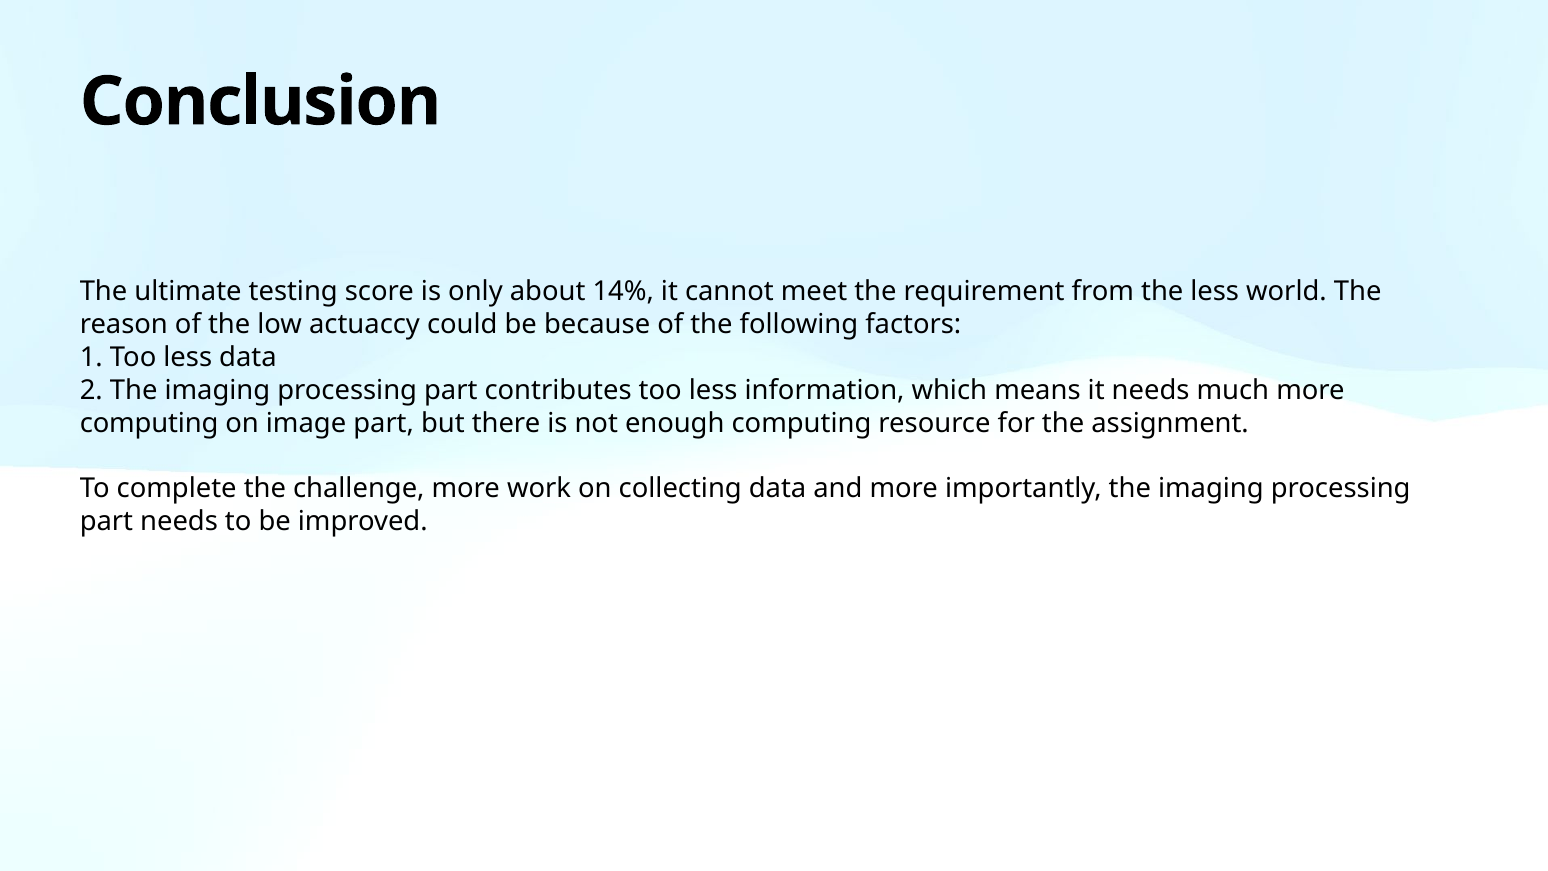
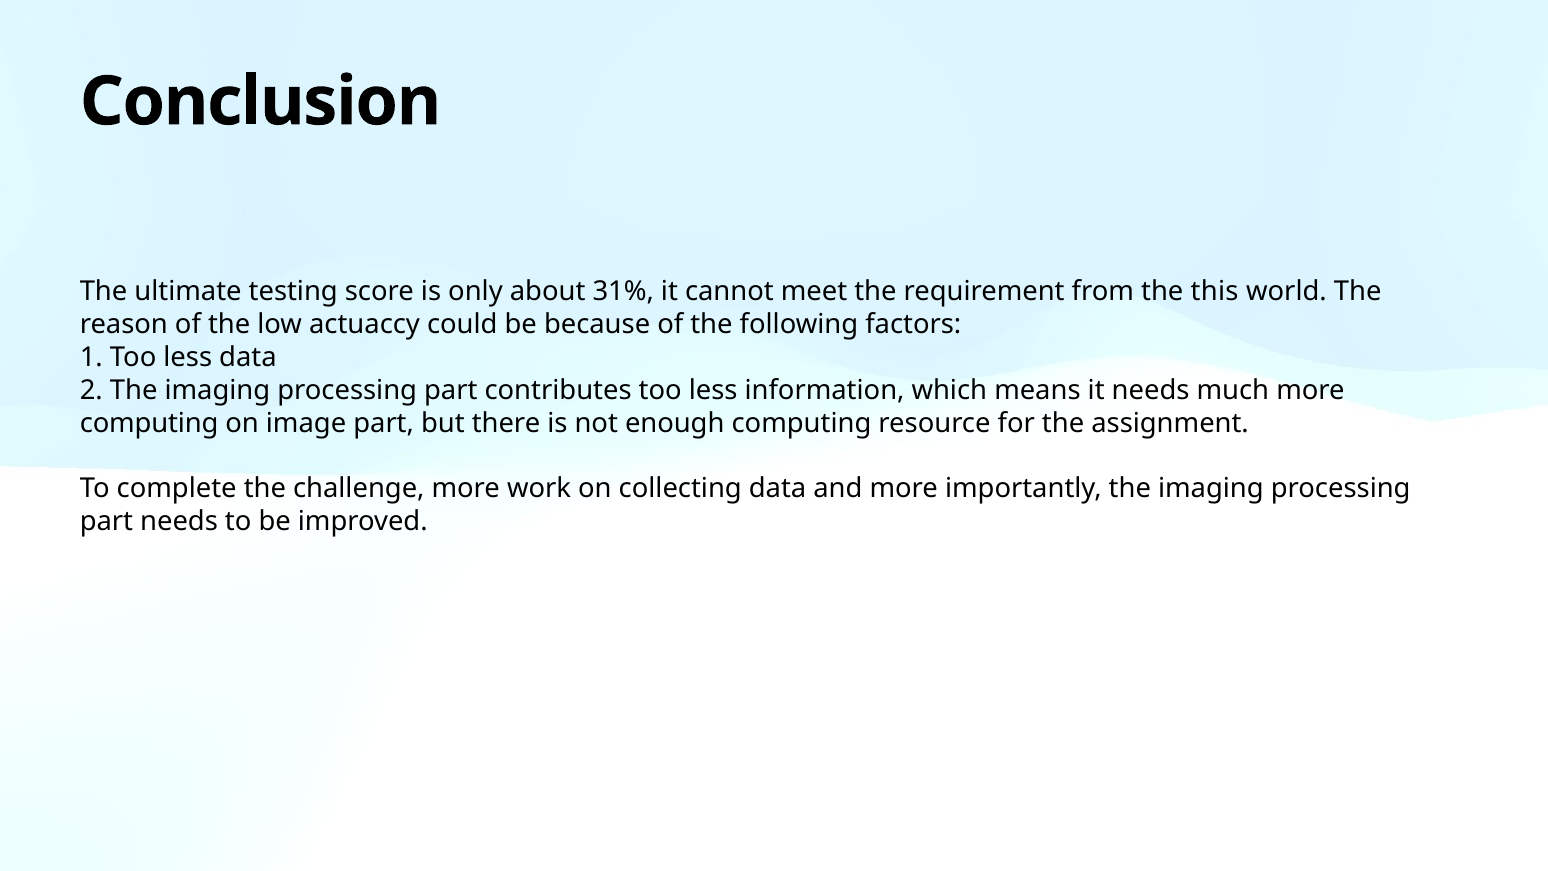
14%: 14% -> 31% (623, 291)
the less: less -> this (1215, 291)
